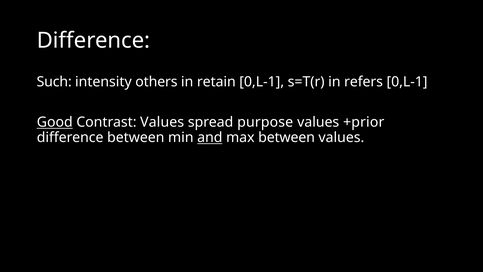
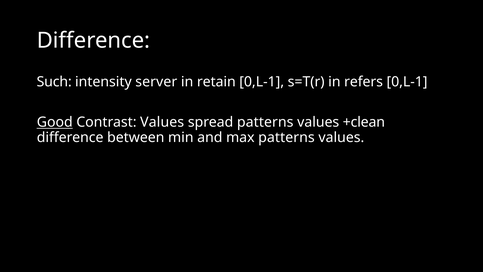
others: others -> server (156, 82)
spread purpose: purpose -> patterns (265, 122)
+prior: +prior -> +clean (364, 122)
and underline: present -> none (210, 137)
max between: between -> patterns (286, 137)
